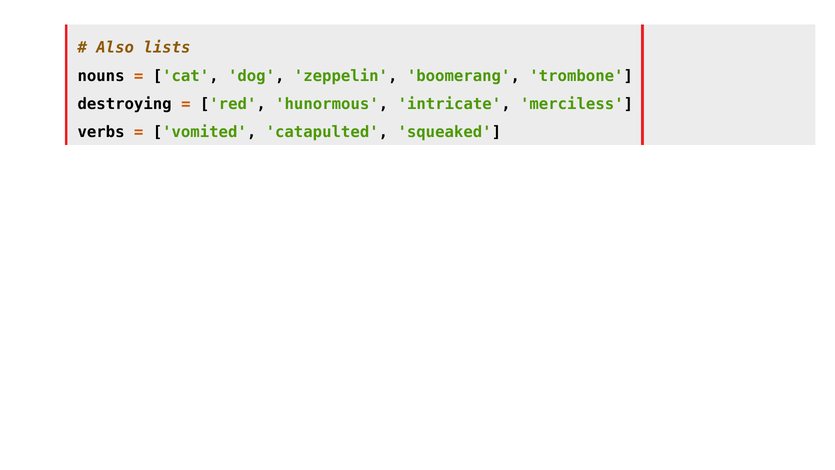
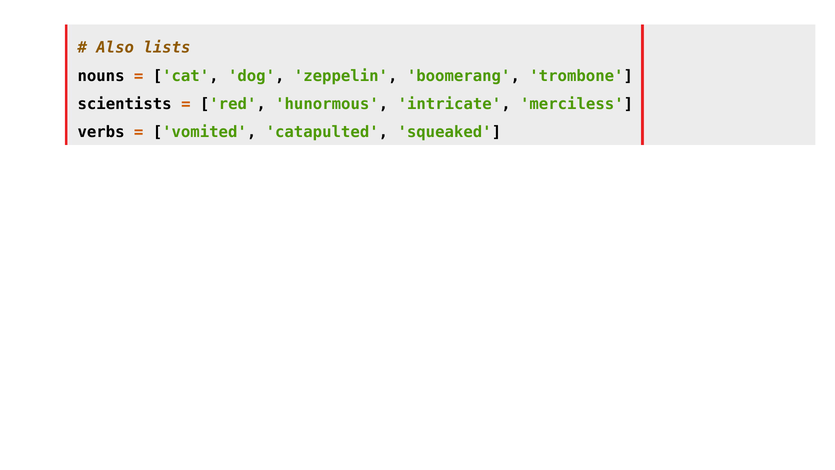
destroying: destroying -> scientists (125, 104)
